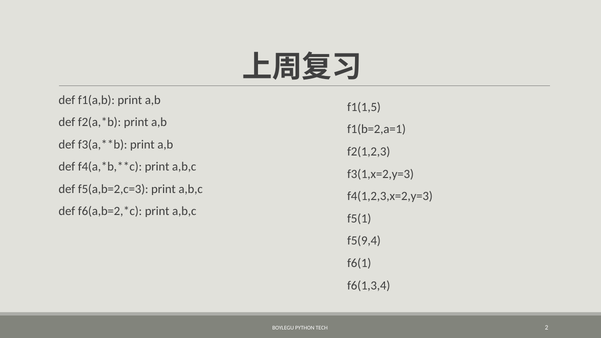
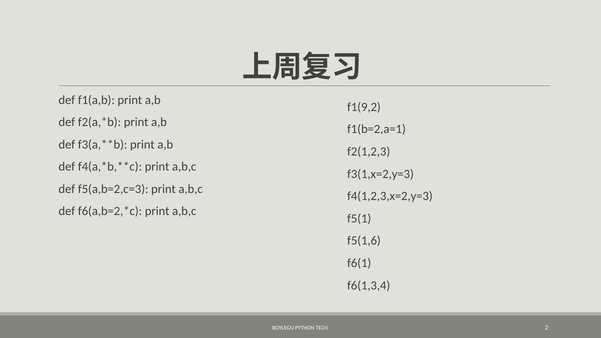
f1(1,5: f1(1,5 -> f1(9,2 (364, 107)
f5(9,4: f5(9,4 -> f5(1,6 (364, 241)
